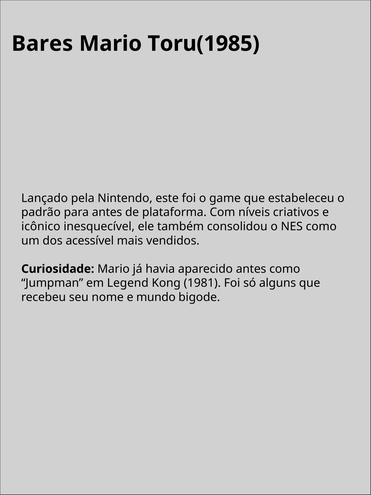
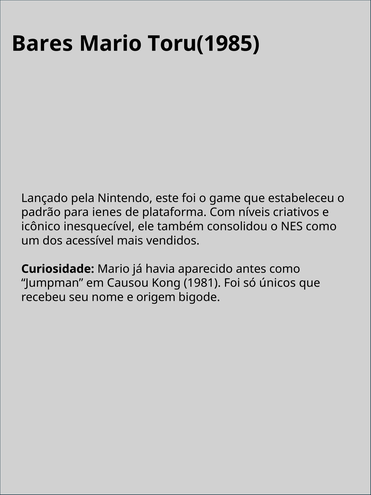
para antes: antes -> ienes (107, 212)
Legend: Legend -> Causou (128, 283)
alguns: alguns -> únicos (277, 283)
mundo: mundo -> origem (156, 297)
